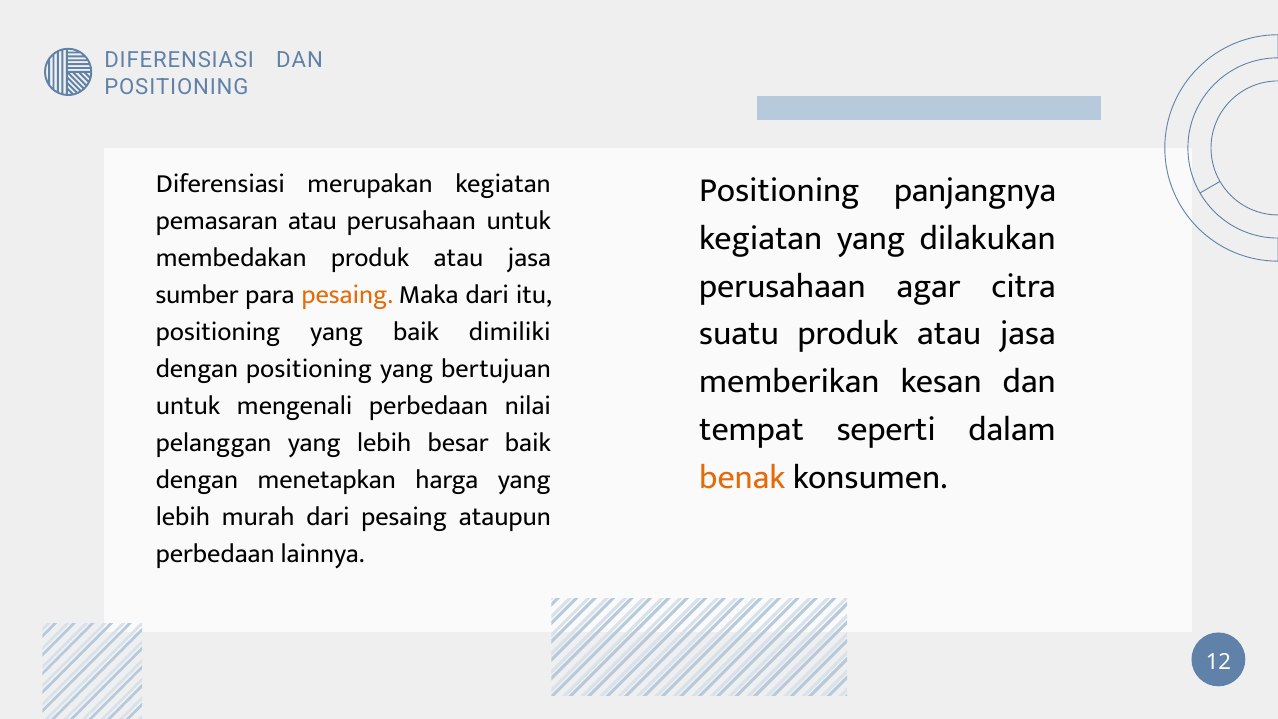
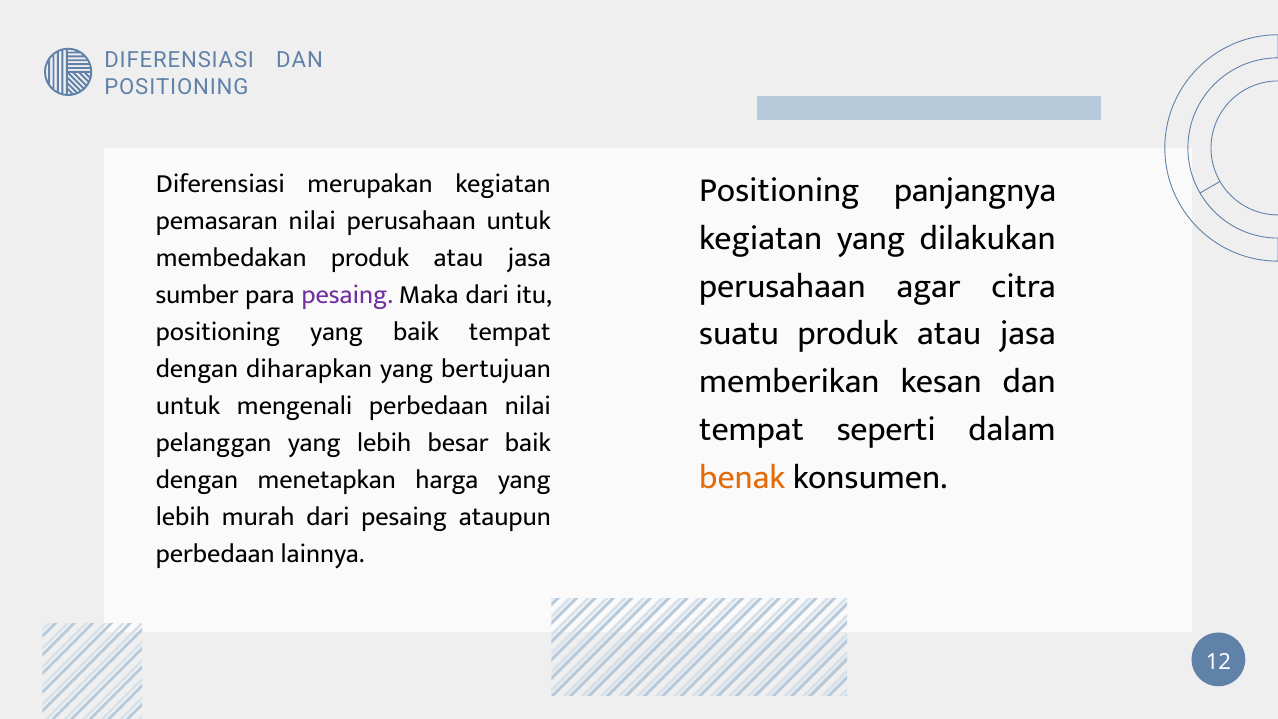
pemasaran atau: atau -> nilai (312, 221)
pesaing colour: orange -> purple (347, 295)
baik dimiliki: dimiliki -> tempat (510, 332)
dengan positioning: positioning -> diharapkan (309, 369)
